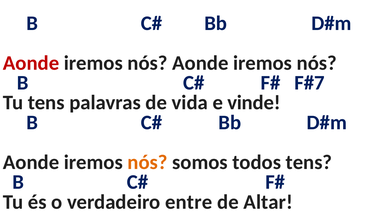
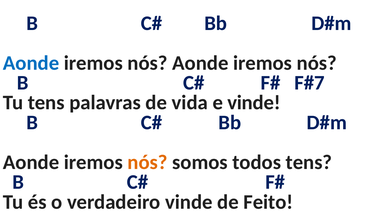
Aonde colour: red -> blue (31, 63)
verdadeiro entre: entre -> vinde (189, 202)
Altar: Altar -> Feito (268, 202)
